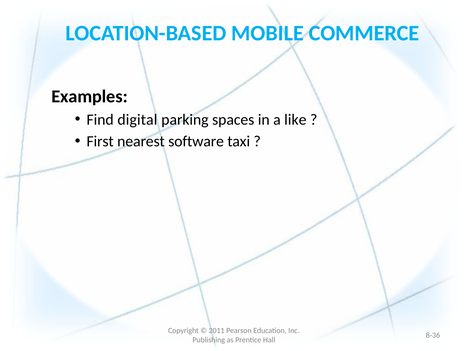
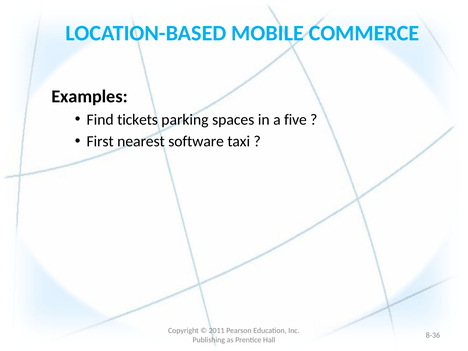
digital: digital -> tickets (138, 120)
like: like -> five (295, 120)
